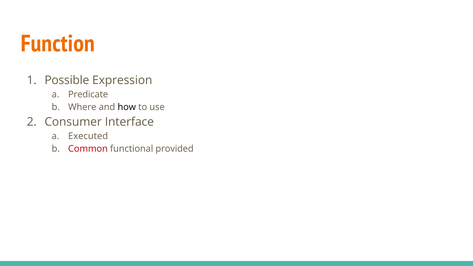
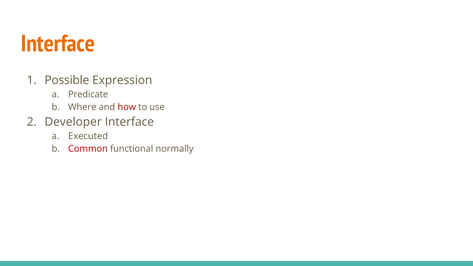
Function: Function -> Interface (58, 44)
how colour: black -> red (127, 107)
Consumer: Consumer -> Developer (73, 122)
provided: provided -> normally (175, 149)
